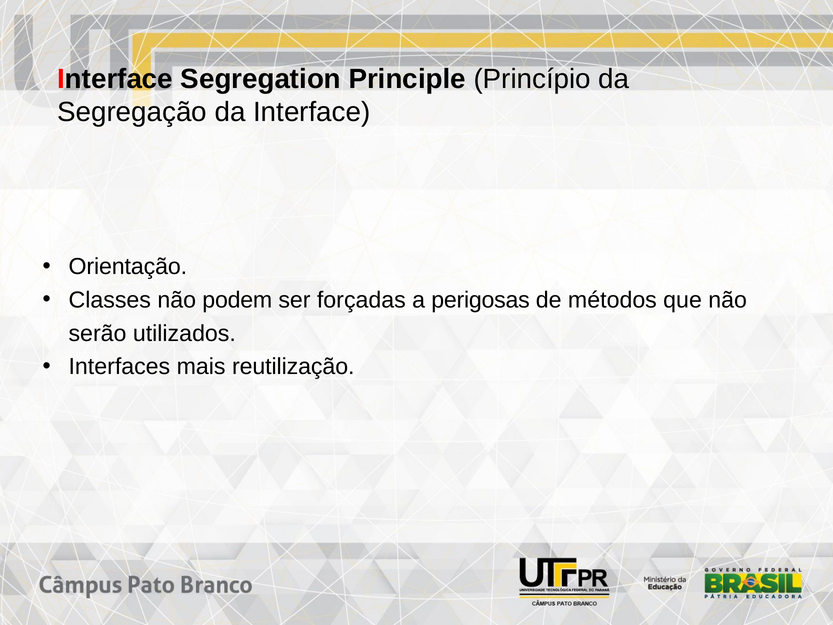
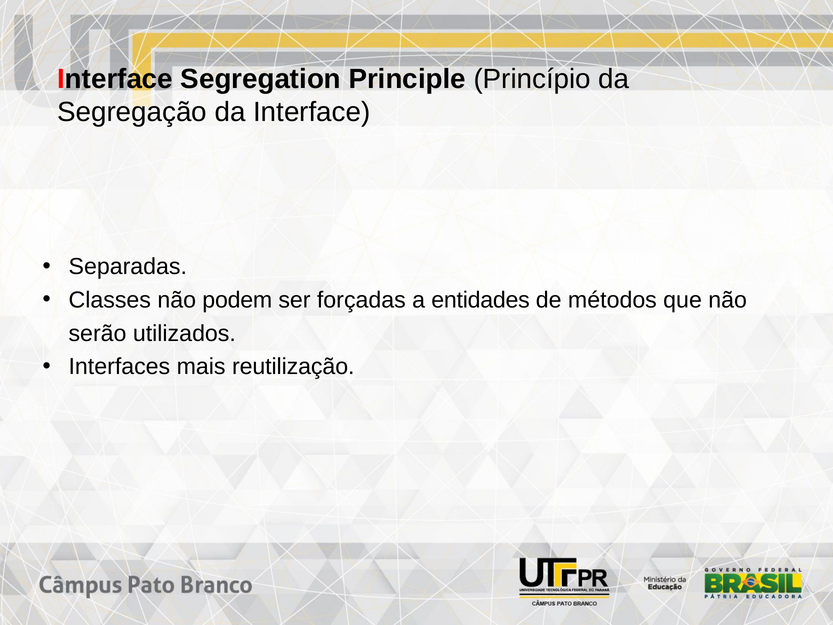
Orientação: Orientação -> Separadas (128, 267)
perigosas: perigosas -> entidades (481, 300)
